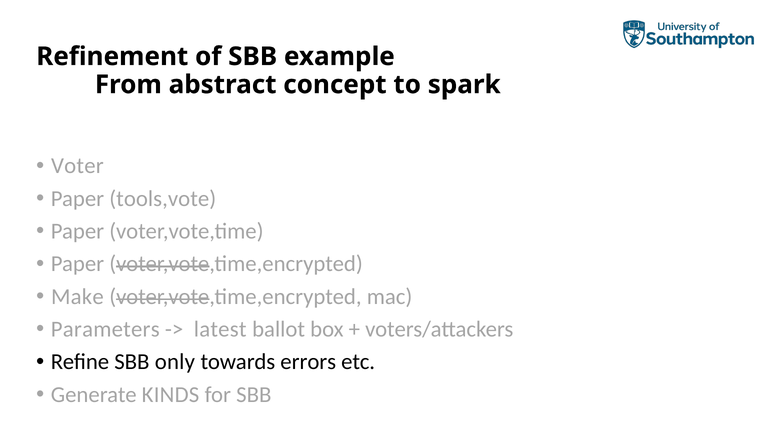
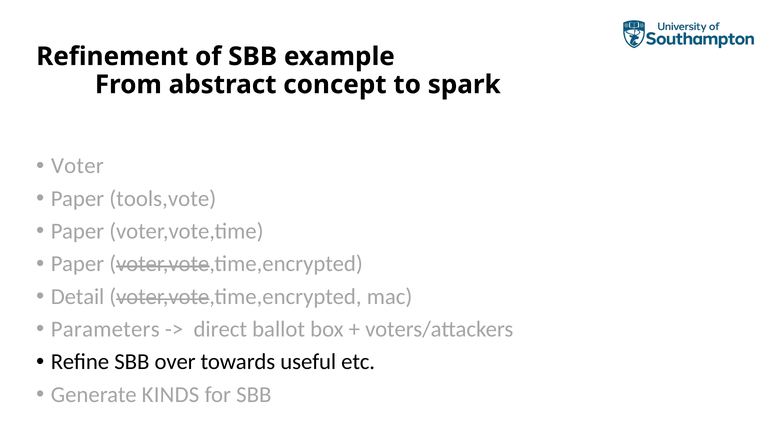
Make: Make -> Detail (78, 297)
latest: latest -> direct (220, 330)
only: only -> over (175, 362)
errors: errors -> useful (308, 362)
